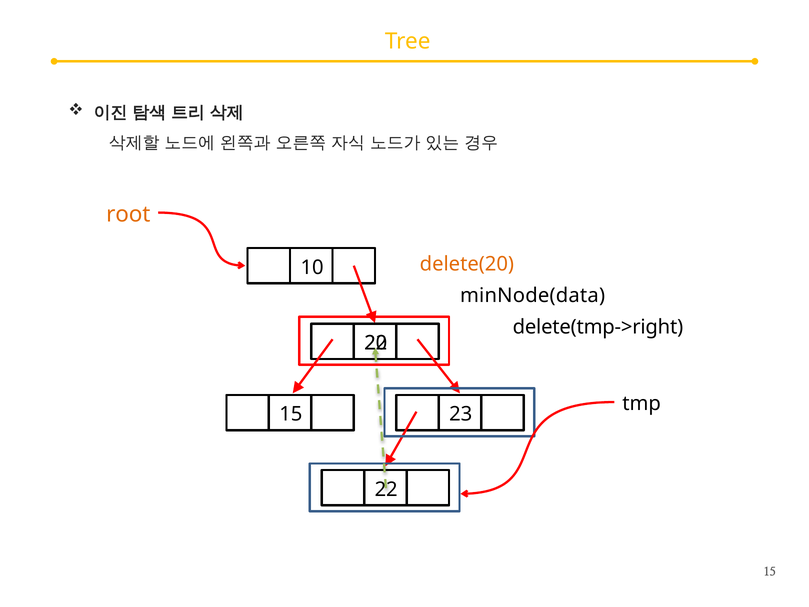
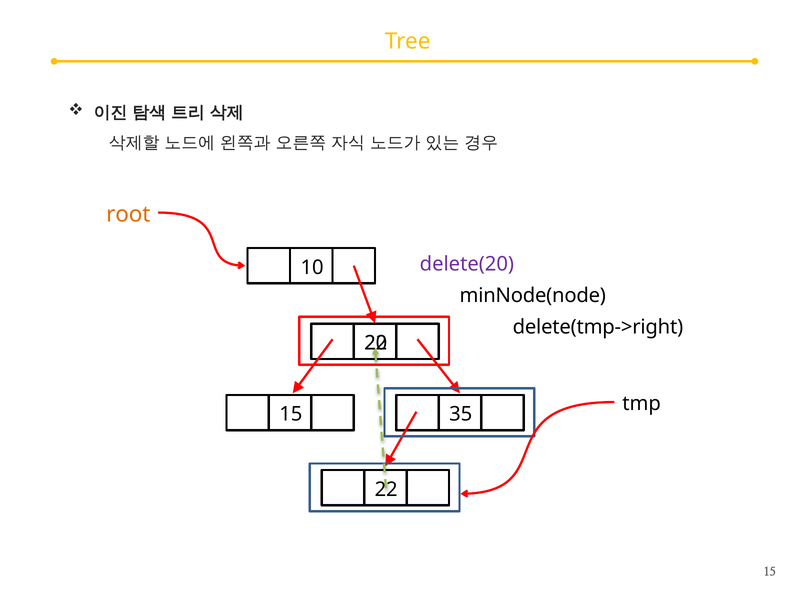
delete(20 colour: orange -> purple (467, 264)
minNode(data: minNode(data -> minNode(node (533, 295)
23: 23 -> 35 (461, 414)
